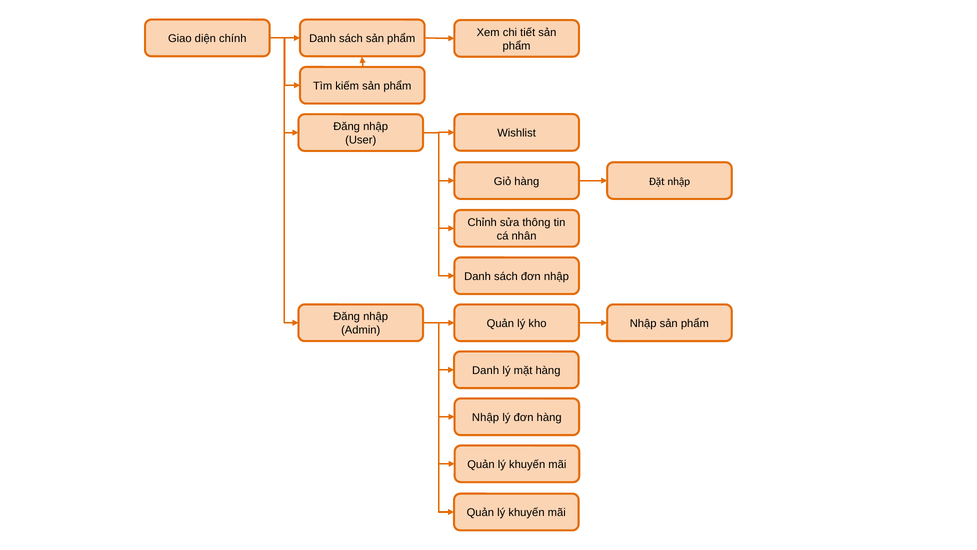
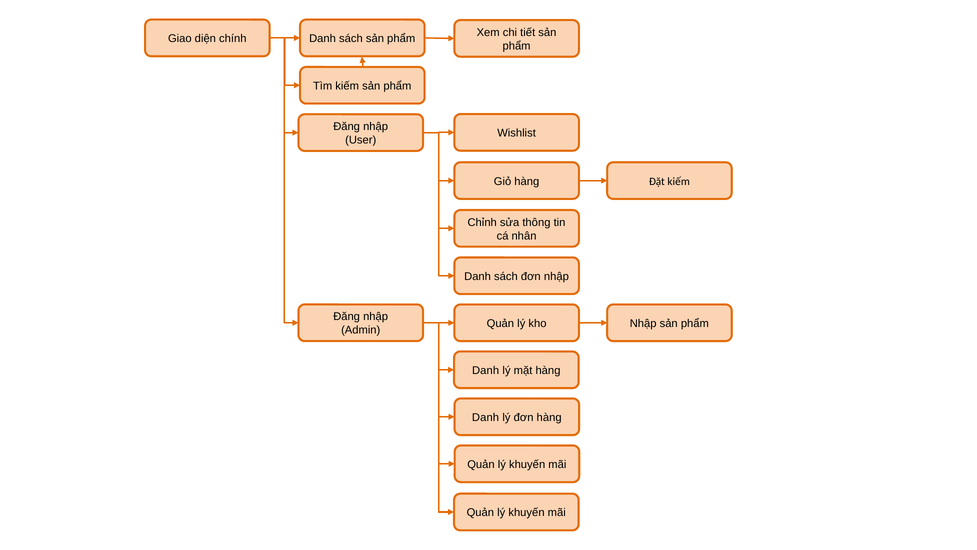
Đặt nhập: nhập -> kiếm (679, 181)
Nhập: Nhập -> Danh (486, 417)
